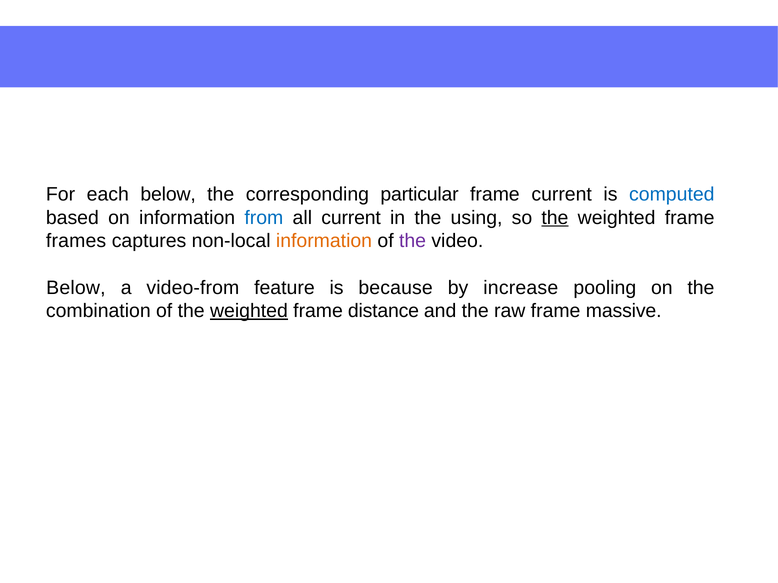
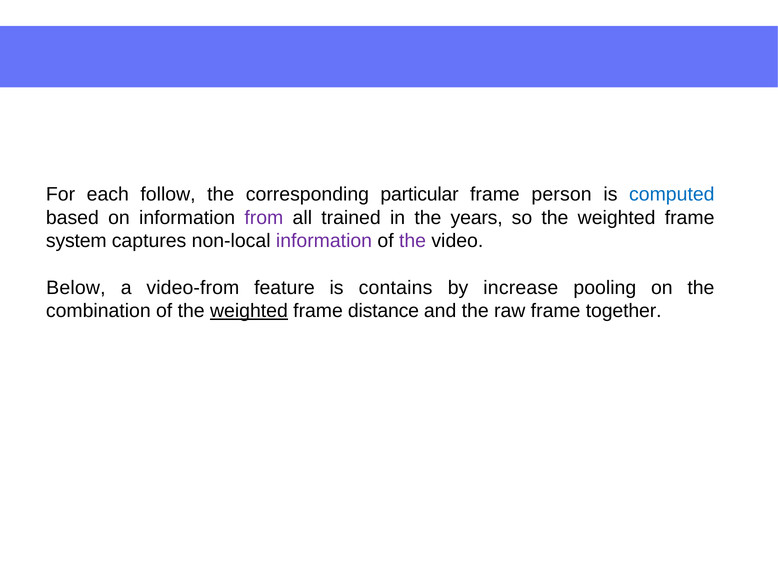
each below: below -> follow (168, 194)
frame current: current -> person (562, 194)
from colour: blue -> purple (264, 218)
all current: current -> trained (351, 218)
using: using -> years (477, 218)
the underline: present -> none (555, 218)
frames: frames -> system (76, 241)
information colour: orange -> purple (324, 241)
because: because -> contains (396, 288)
massive: massive -> together (624, 311)
